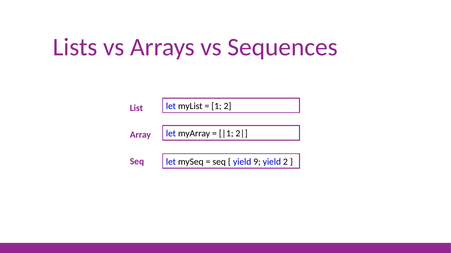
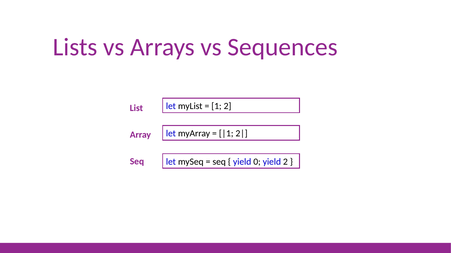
9: 9 -> 0 (257, 162)
